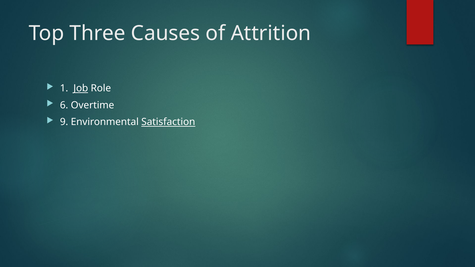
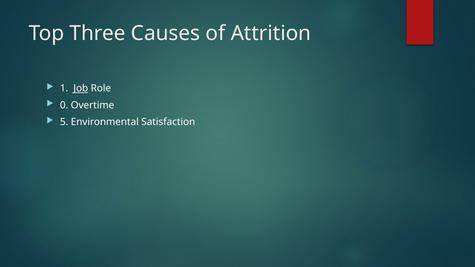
6: 6 -> 0 (64, 105)
9: 9 -> 5 (64, 122)
Satisfaction underline: present -> none (168, 122)
